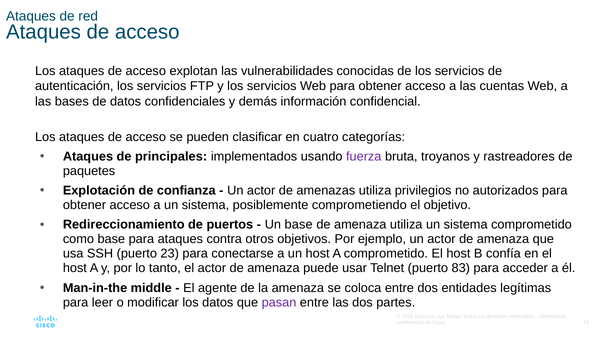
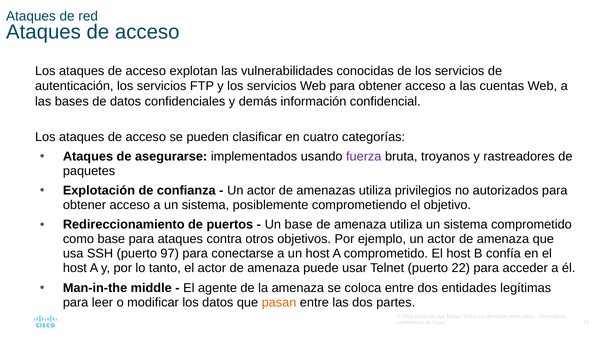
principales: principales -> asegurarse (171, 157)
23: 23 -> 97 (170, 254)
83: 83 -> 22 (461, 268)
pasan colour: purple -> orange (279, 303)
